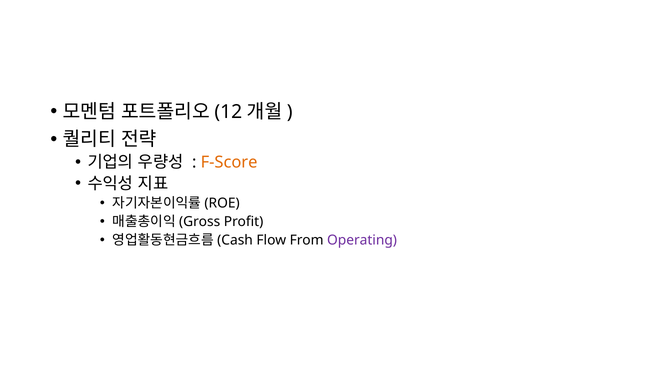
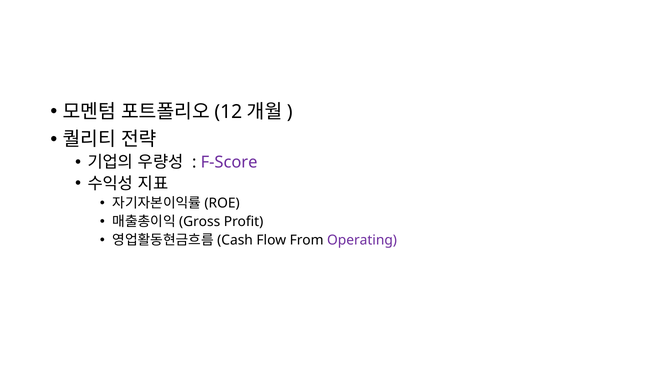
F-Score colour: orange -> purple (229, 162)
